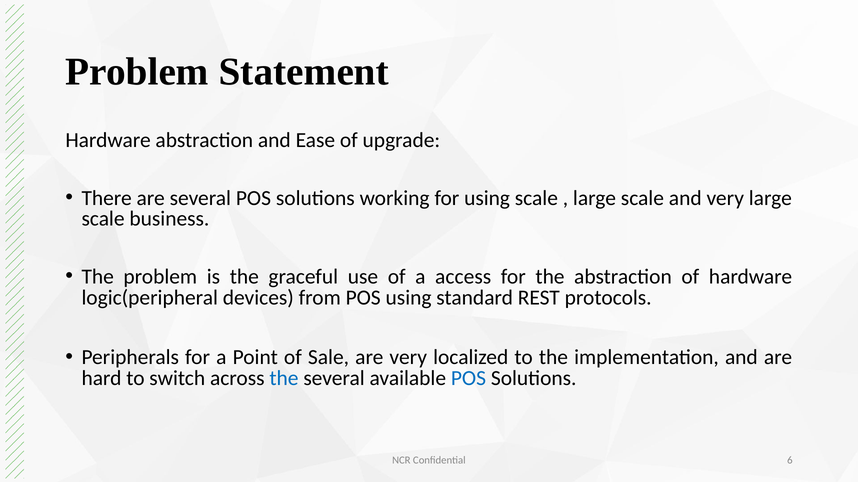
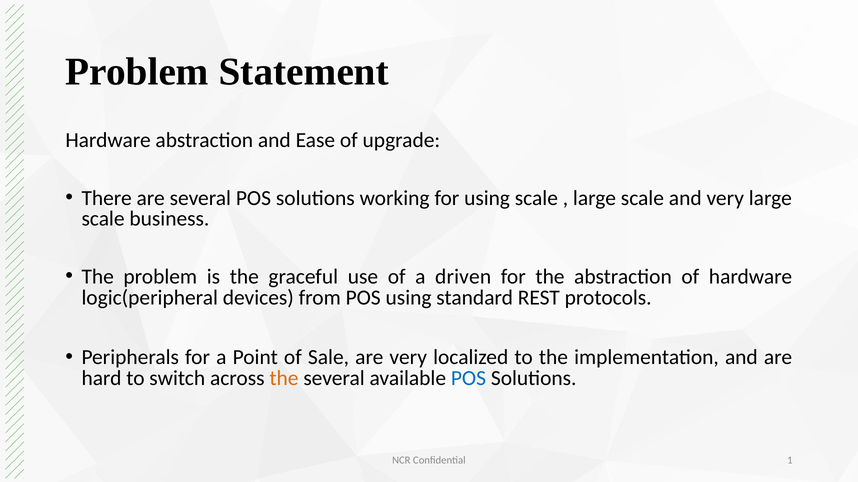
access: access -> driven (463, 277)
the colour: blue -> orange (284, 379)
6: 6 -> 1 (790, 461)
